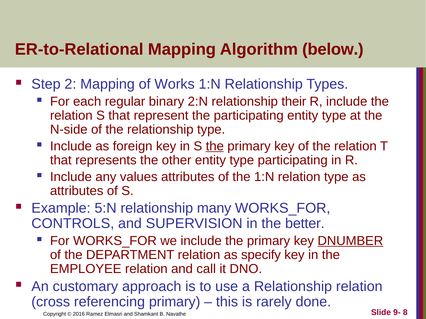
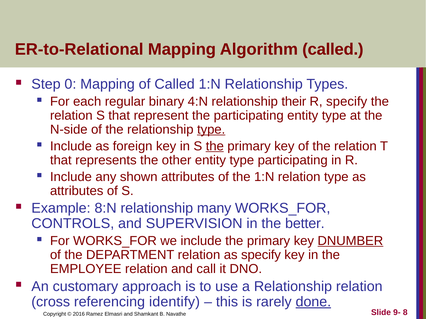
Algorithm below: below -> called (333, 49)
2: 2 -> 0 (70, 84)
of Works: Works -> Called (175, 84)
2:N: 2:N -> 4:N (198, 102)
R include: include -> specify (347, 102)
type underline: none -> present (211, 130)
values: values -> shown (139, 177)
5:N: 5:N -> 8:N (106, 209)
referencing primary: primary -> identify (175, 302)
done underline: none -> present (313, 302)
